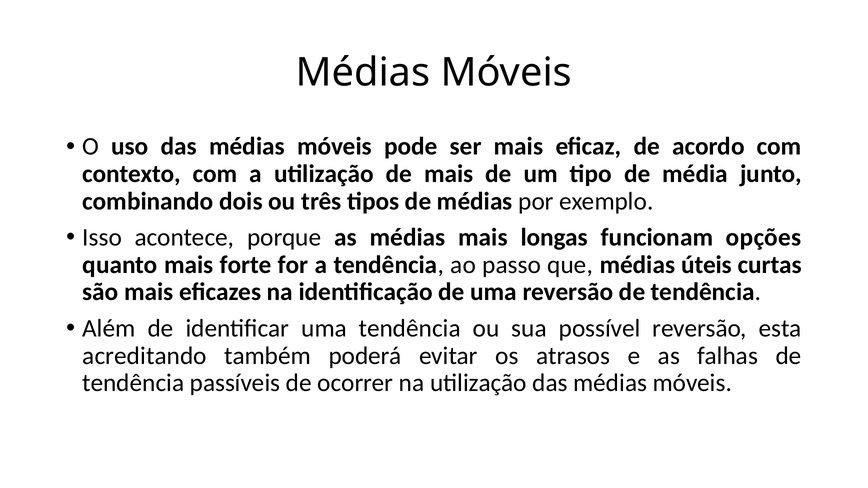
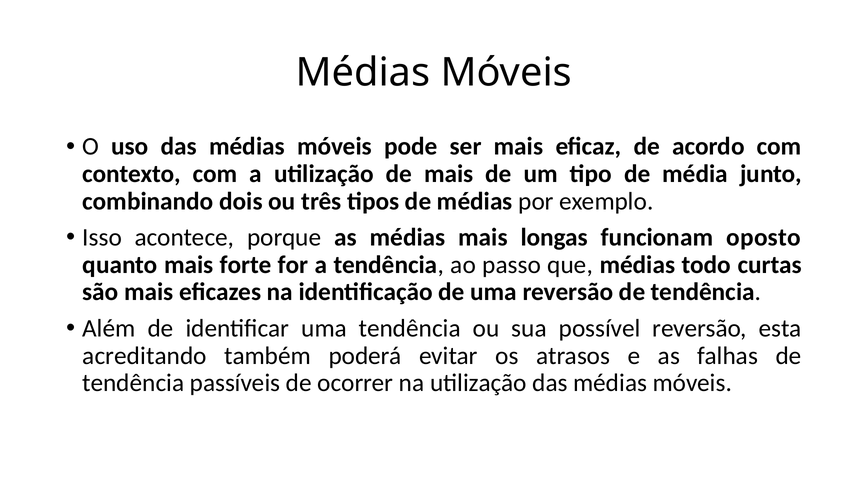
opções: opções -> oposto (764, 238)
úteis: úteis -> todo (706, 265)
